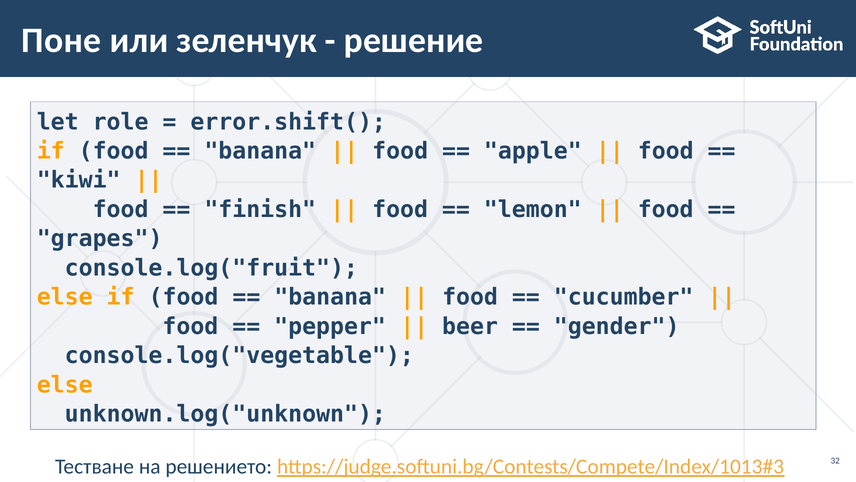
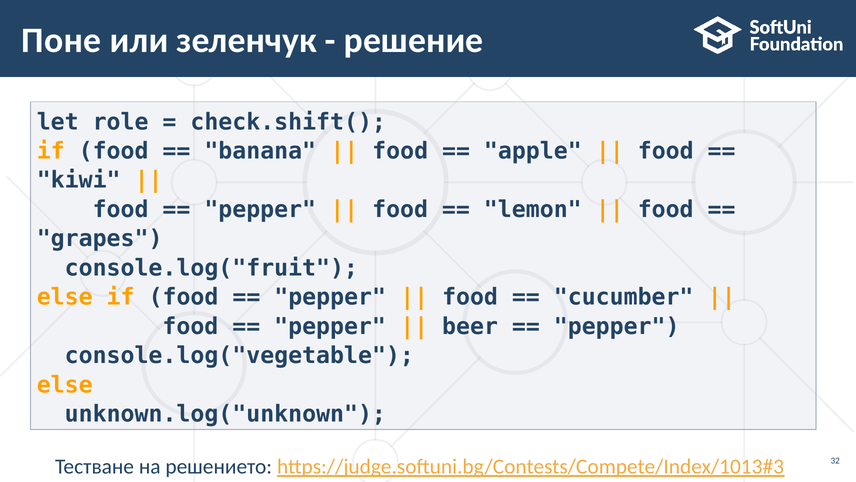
error.shift(: error.shift( -> check.shift( (288, 122)
finish: finish -> pepper (260, 209)
banana: banana -> pepper (330, 297)
gender: gender -> pepper (617, 326)
